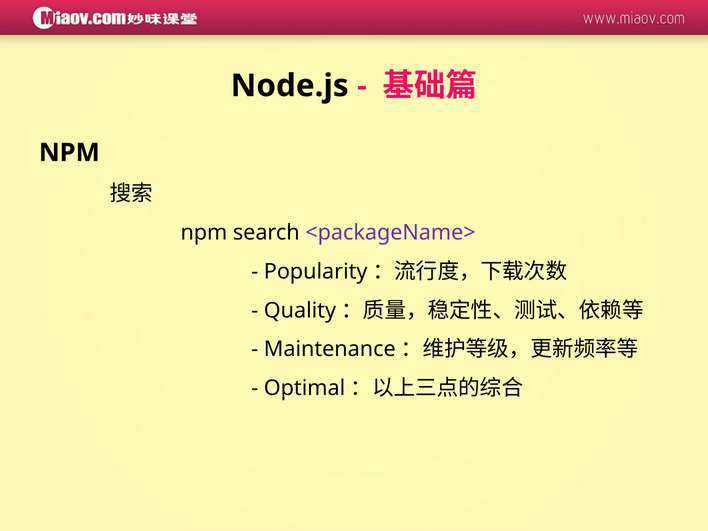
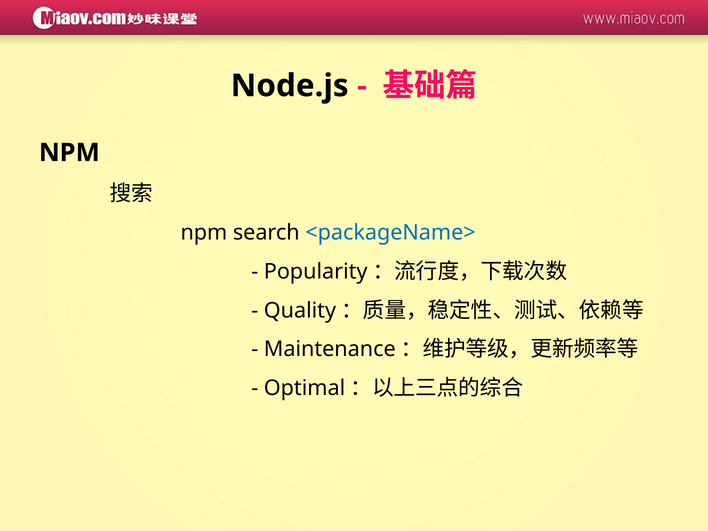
<packageName> colour: purple -> blue (391, 233)
